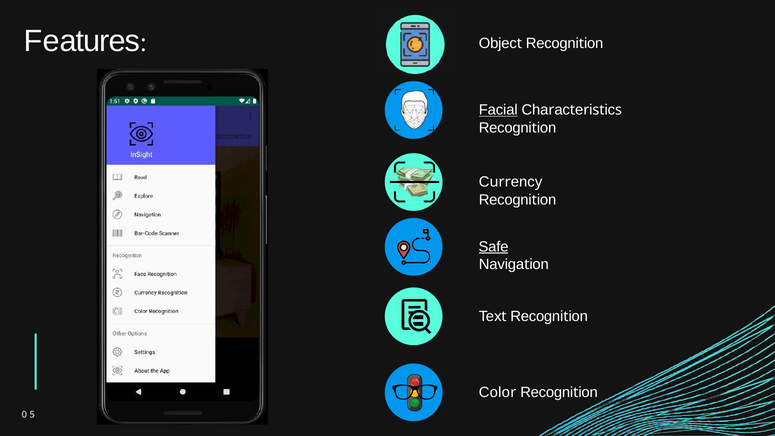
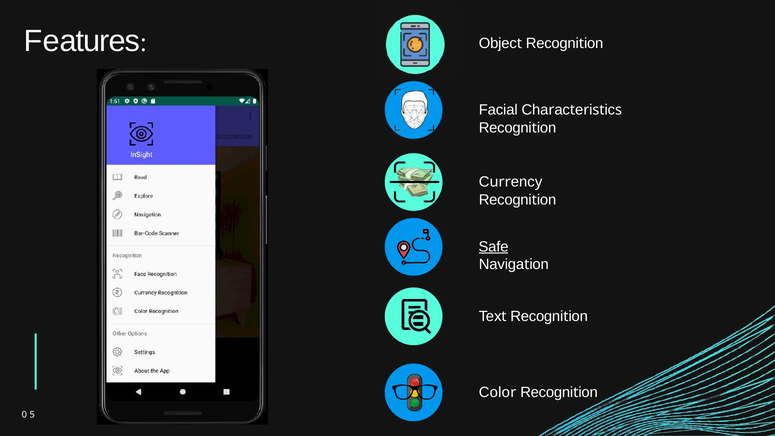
Facial underline: present -> none (498, 110)
